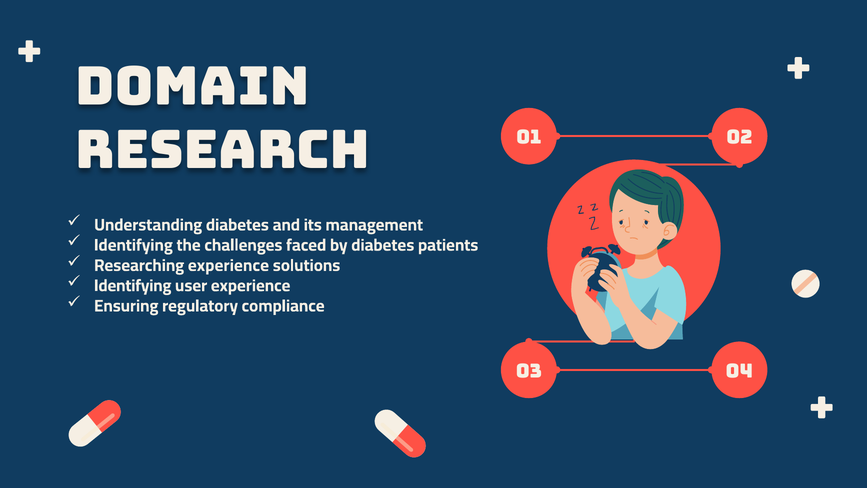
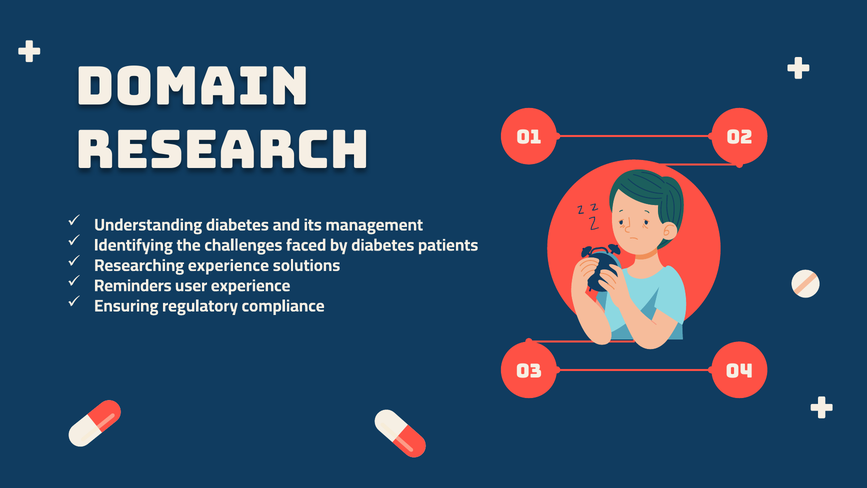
Identifying: Identifying -> Reminders (133, 285)
